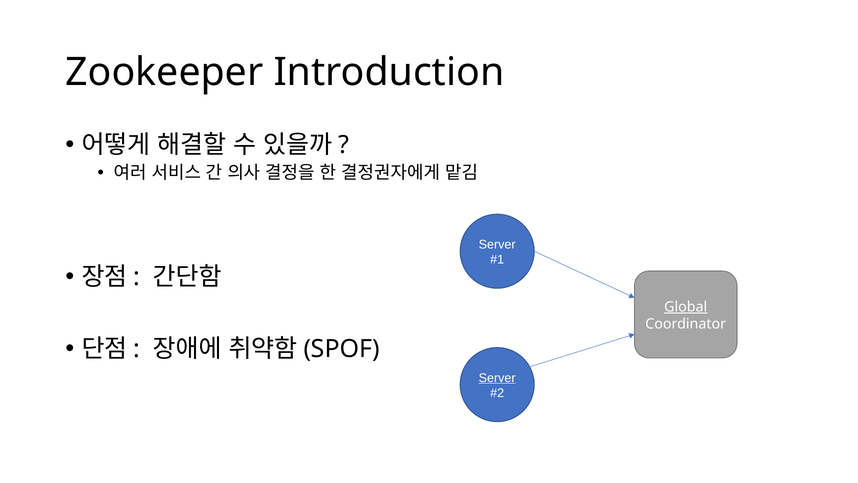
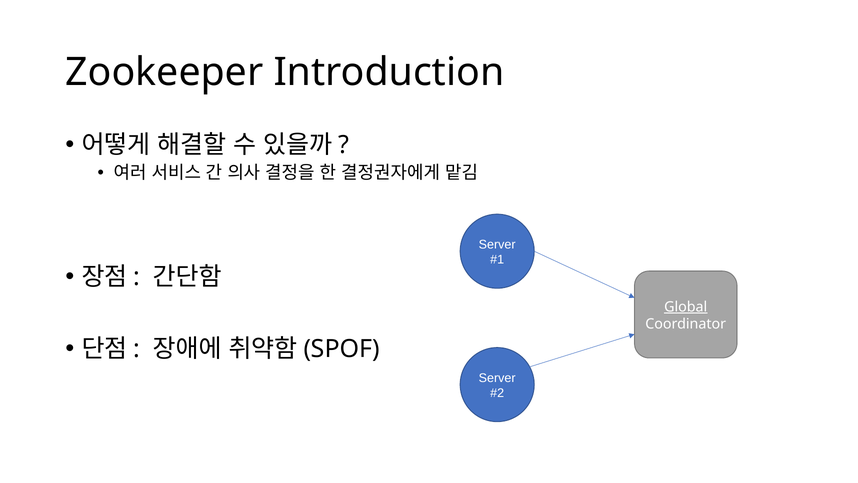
Server underline: present -> none (497, 378)
